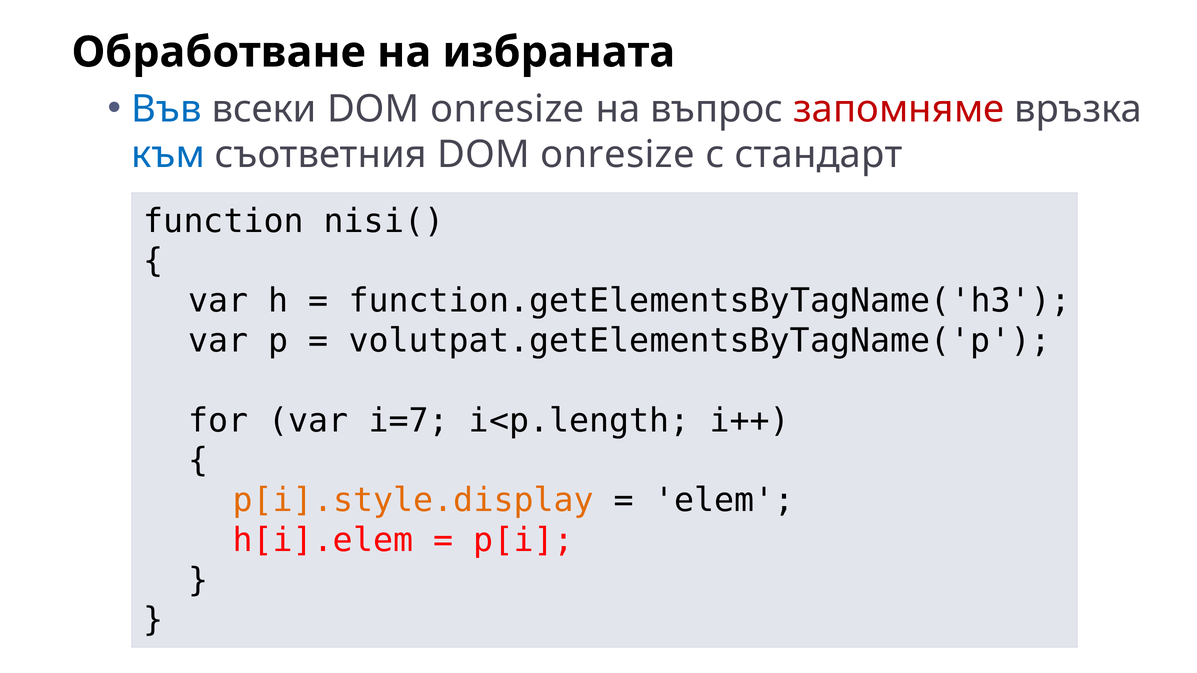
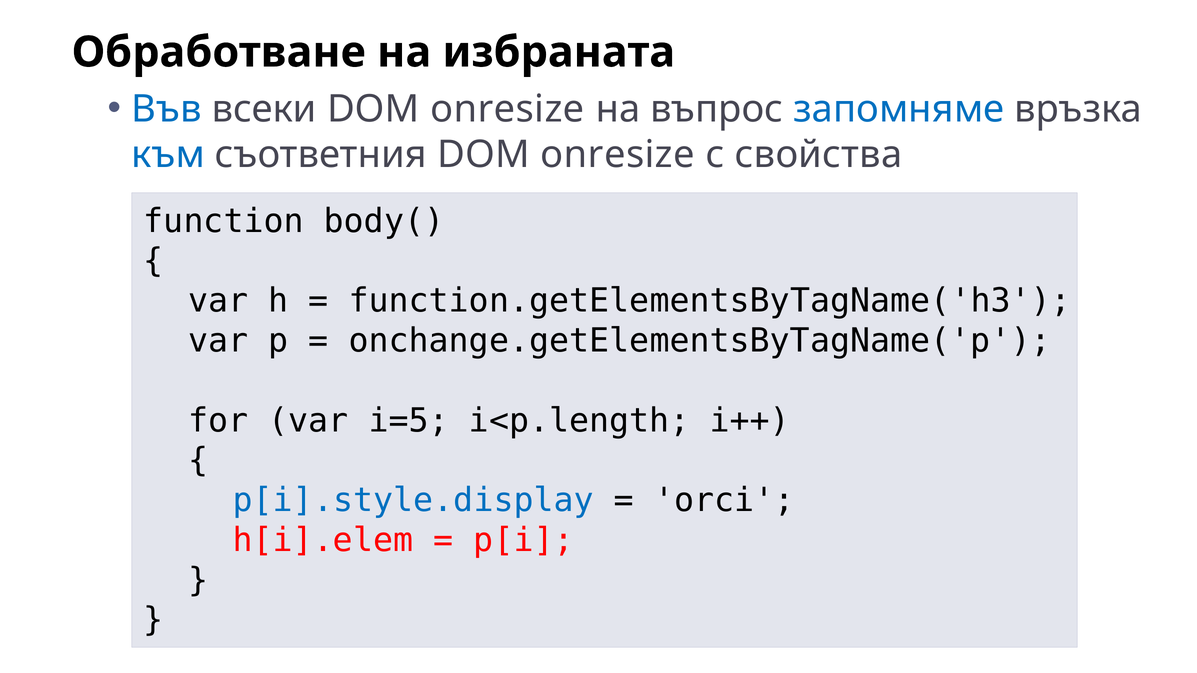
запомняме colour: red -> blue (899, 109)
стандарт: стандарт -> свойства (819, 155)
nisi(: nisi( -> body( (384, 221)
volutpat.getElementsByTagName('p: volutpat.getElementsByTagName('p -> onchange.getElementsByTagName('p (700, 341)
i=7: i=7 -> i=5 (409, 421)
p[i].style.display colour: orange -> blue (413, 501)
elem: elem -> orci (724, 501)
